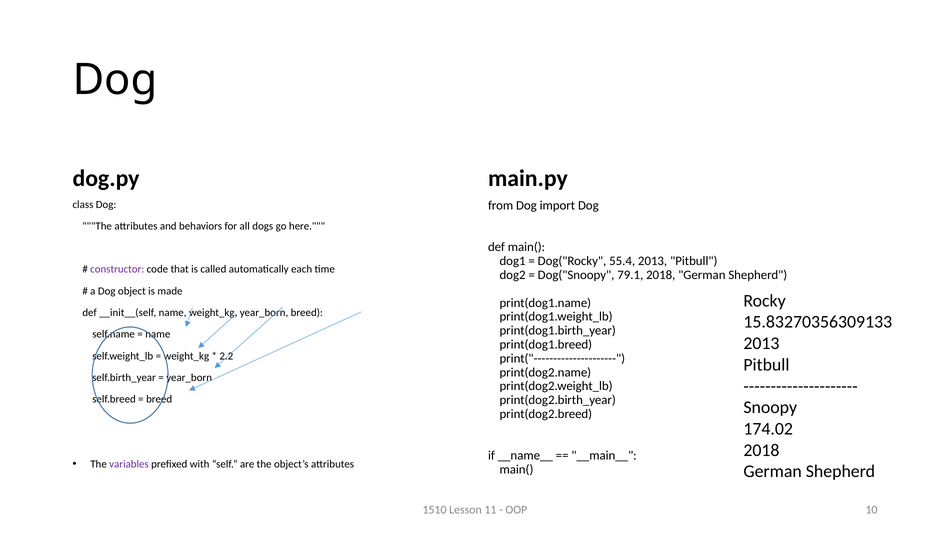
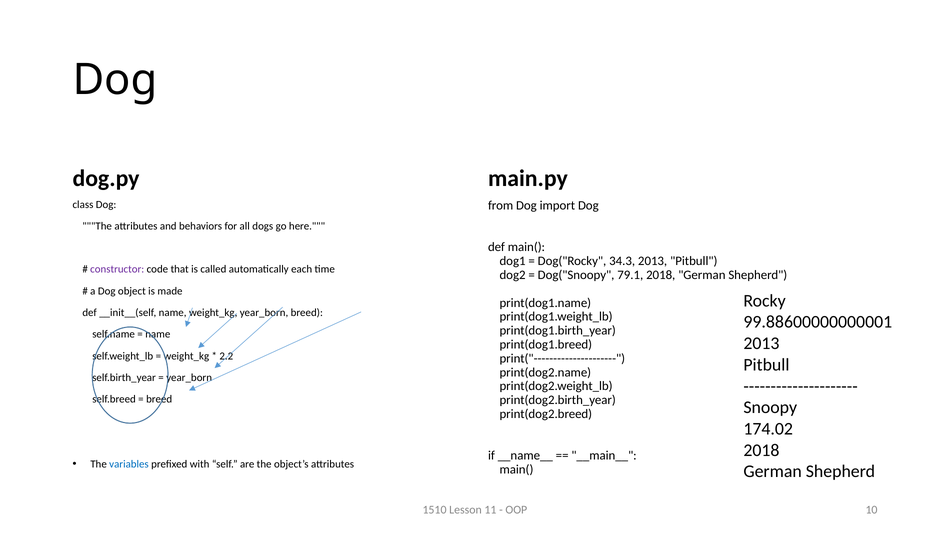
55.4: 55.4 -> 34.3 (622, 261)
15.83270356309133: 15.83270356309133 -> 99.88600000000001 (818, 322)
variables colour: purple -> blue (129, 464)
